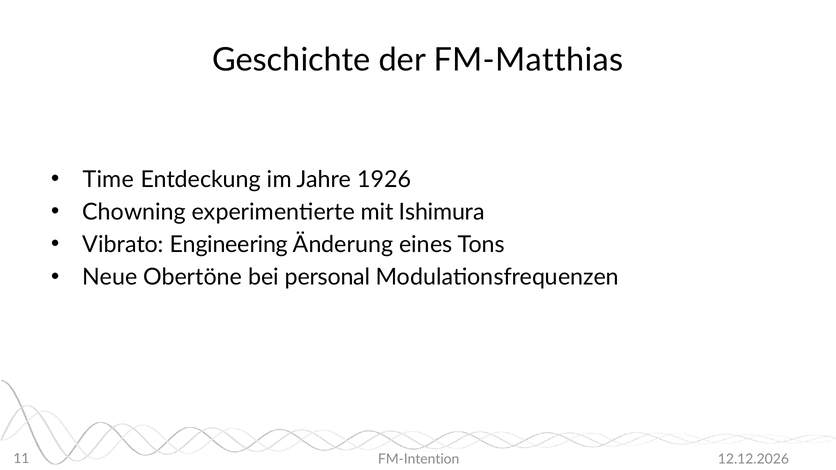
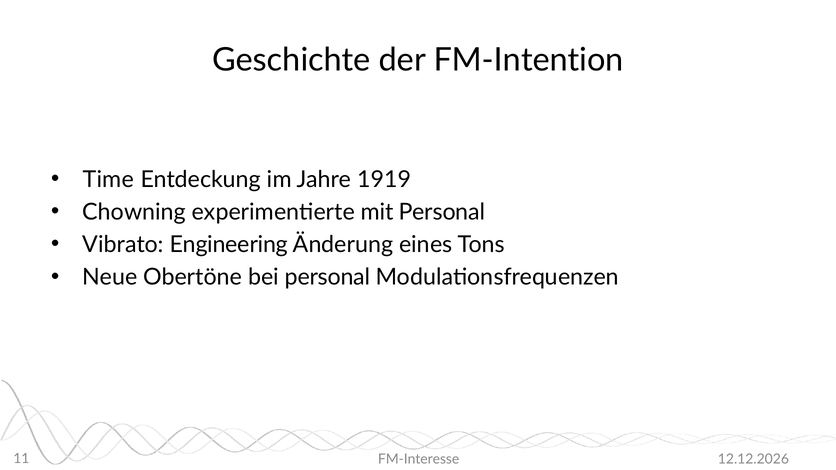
FM-Matthias: FM-Matthias -> FM-Intention (529, 60)
1926: 1926 -> 1919 (384, 180)
mit Ishimura: Ishimura -> Personal (442, 212)
FM-Intention: FM-Intention -> FM-Interesse (419, 459)
